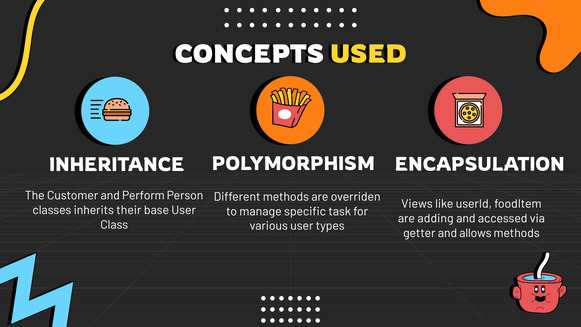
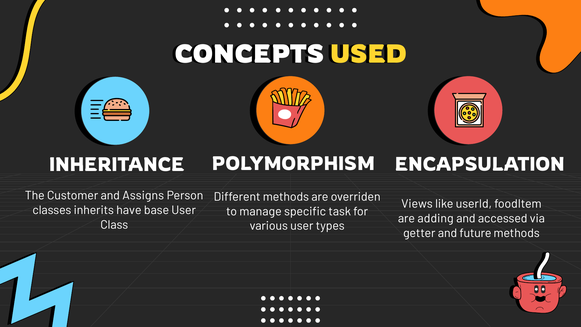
Perform: Perform -> Assigns (143, 196)
their: their -> have (129, 210)
allows: allows -> future (475, 233)
